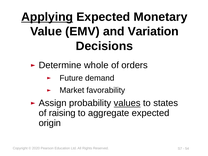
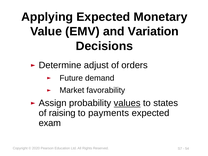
Applying underline: present -> none (47, 17)
whole: whole -> adjust (96, 65)
aggregate: aggregate -> payments (109, 113)
origin: origin -> exam (50, 123)
